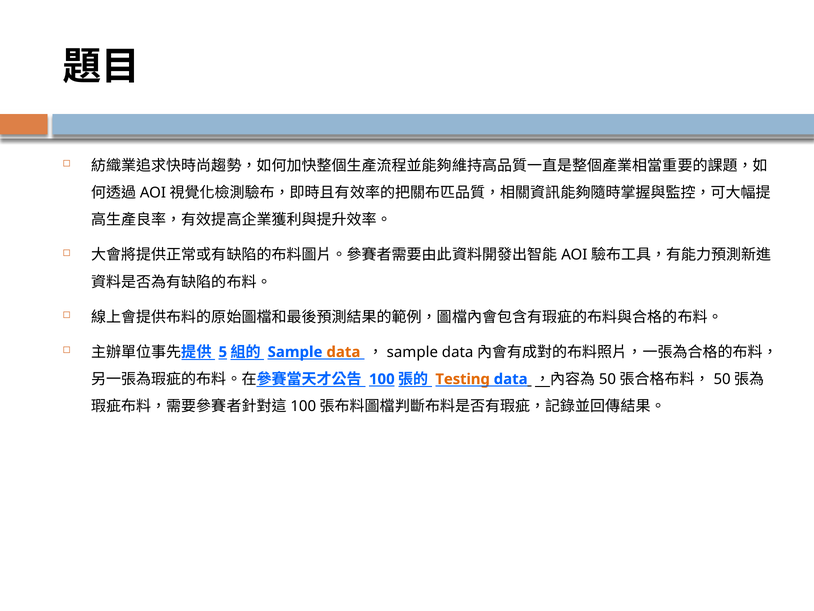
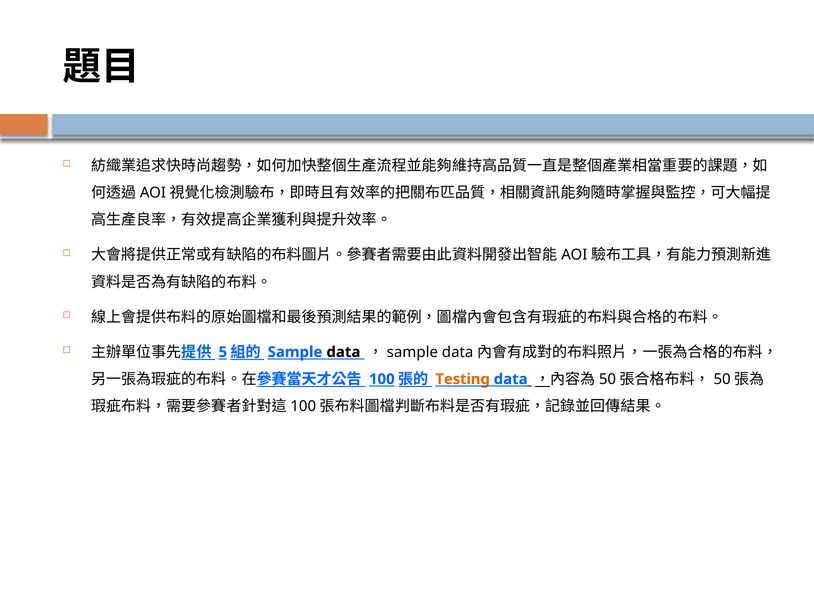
data colour: orange -> black (343, 352)
